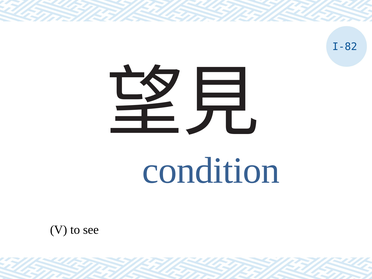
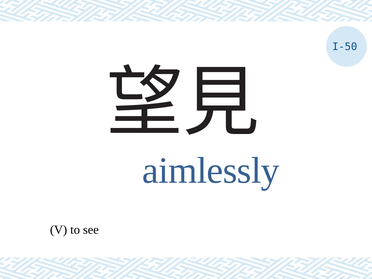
I-82: I-82 -> I-50 (345, 47)
condition: condition -> aimlessly (211, 171)
